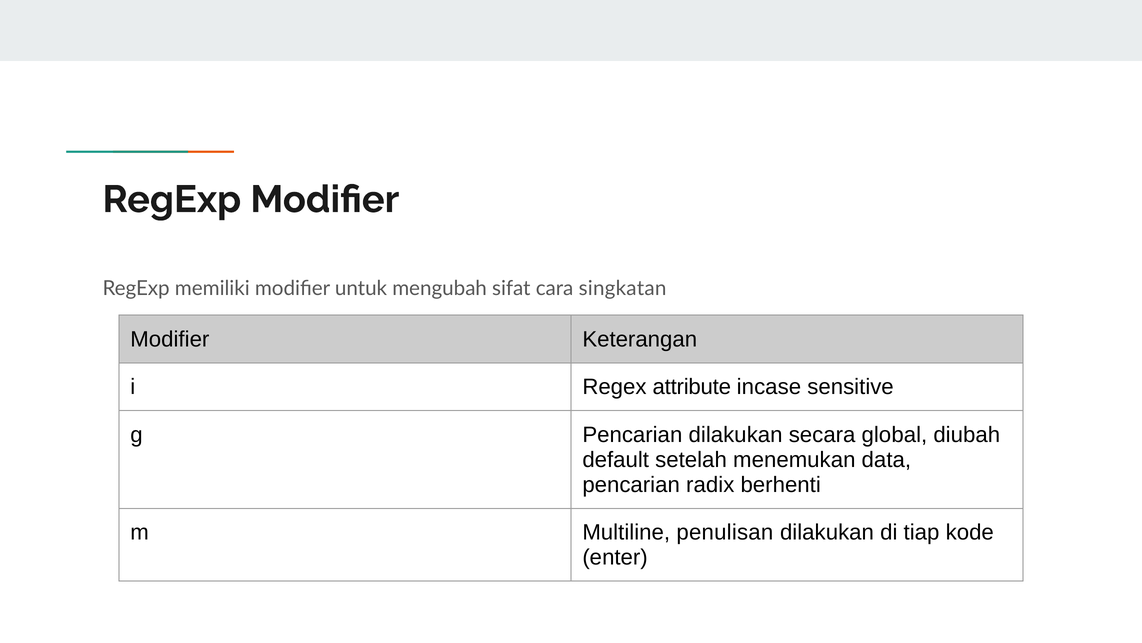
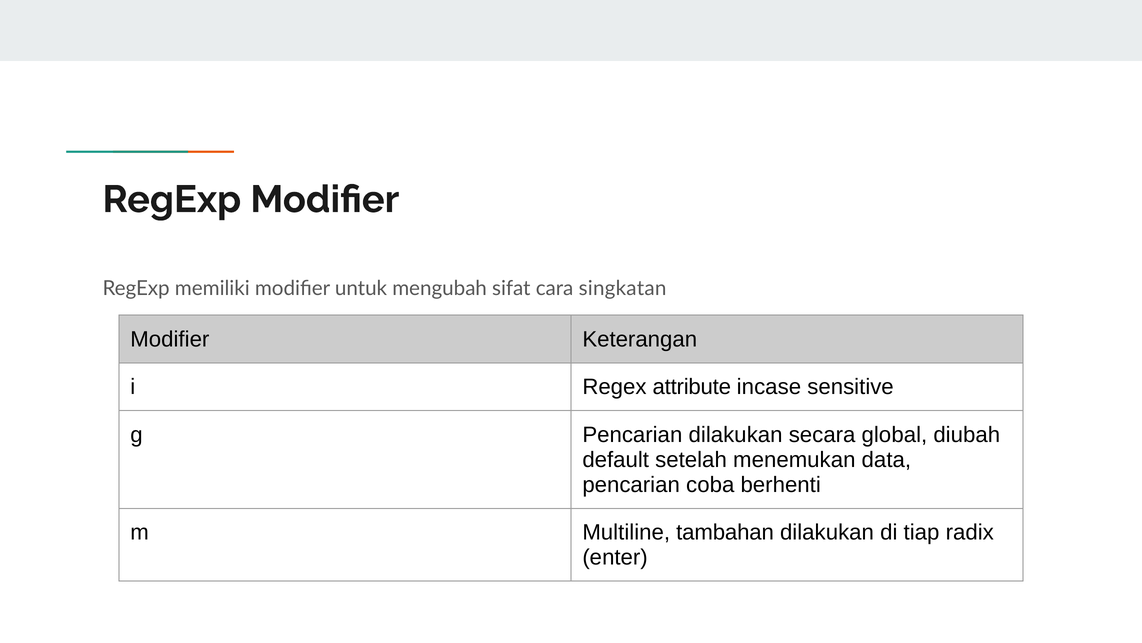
radix: radix -> coba (710, 484)
penulisan: penulisan -> tambahan (725, 532)
kode: kode -> radix (970, 532)
